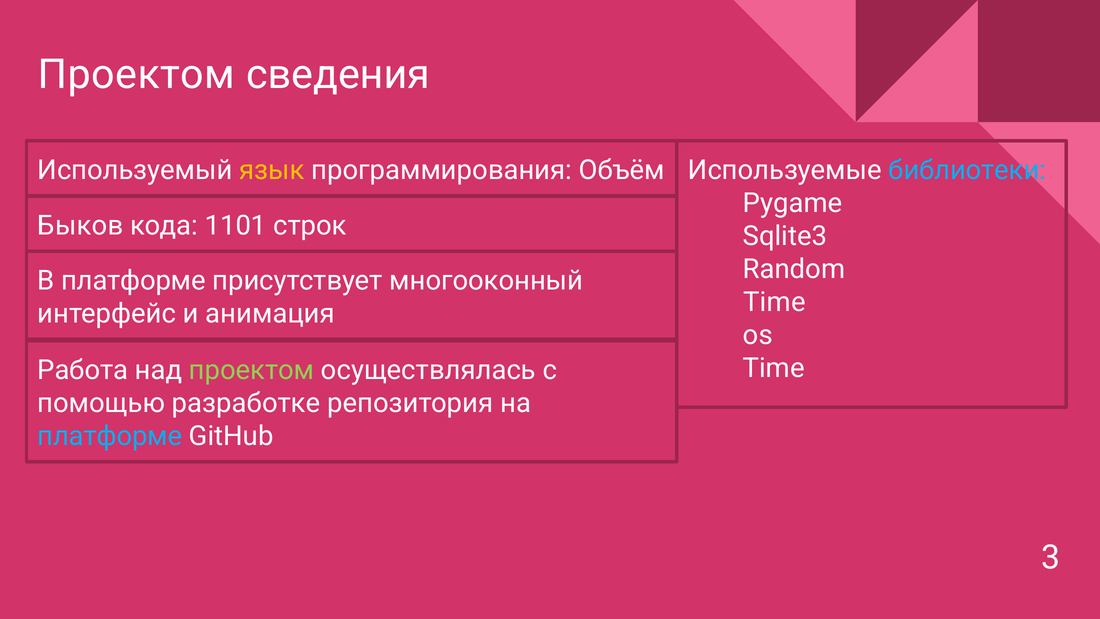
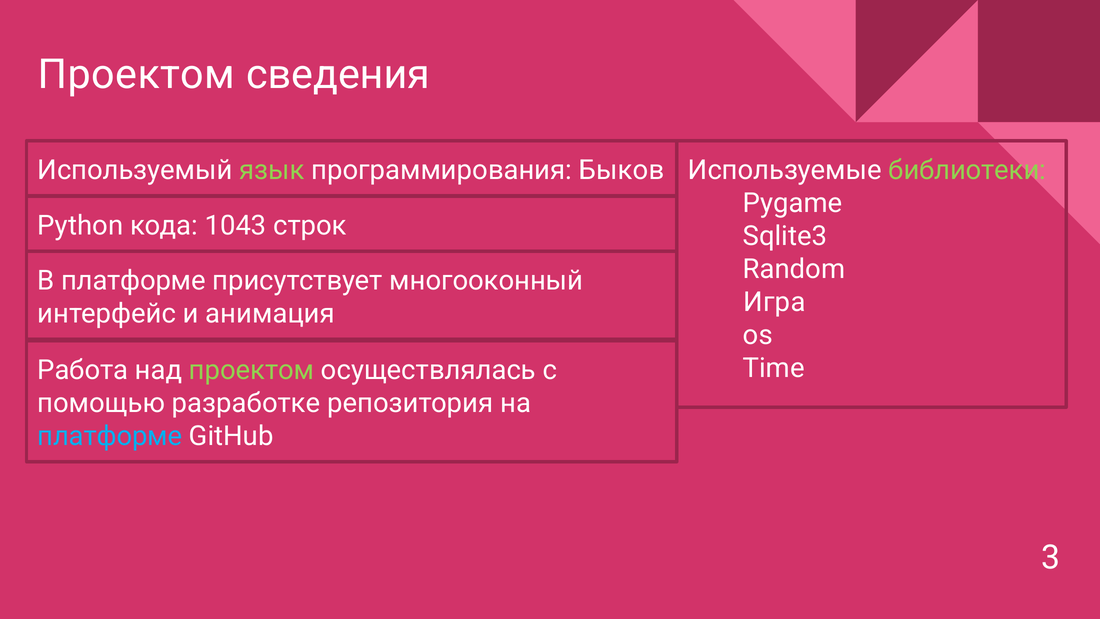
язык colour: yellow -> light green (272, 170)
Объём: Объём -> Быков (622, 170)
библиотеки colour: light blue -> light green (967, 170)
Быков: Быков -> Python (80, 226)
1101: 1101 -> 1043 (236, 226)
Time: Time -> Игра (774, 302)
